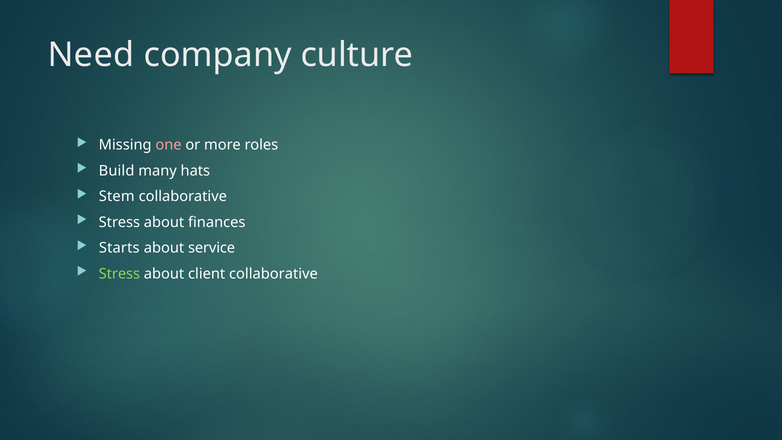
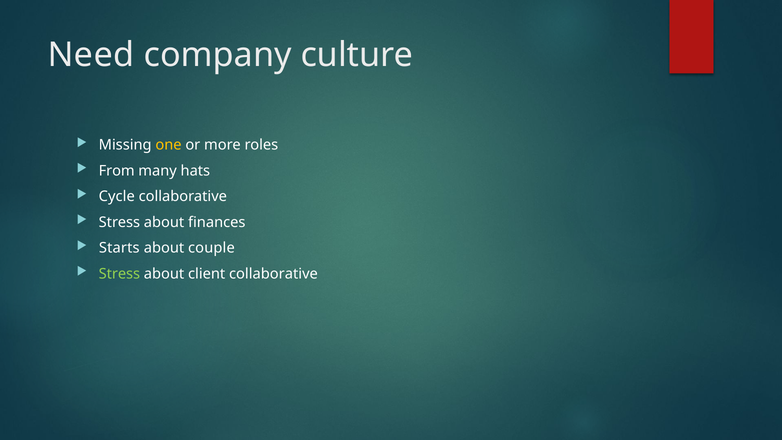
one colour: pink -> yellow (169, 145)
Build: Build -> From (117, 171)
Stem: Stem -> Cycle (117, 196)
service: service -> couple (211, 248)
